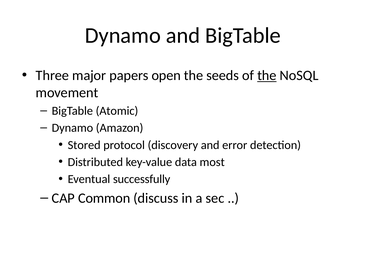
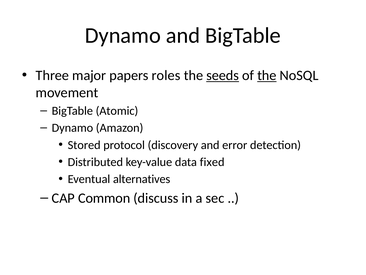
open: open -> roles (166, 75)
seeds underline: none -> present (223, 75)
most: most -> fixed (212, 162)
successfully: successfully -> alternatives (142, 179)
